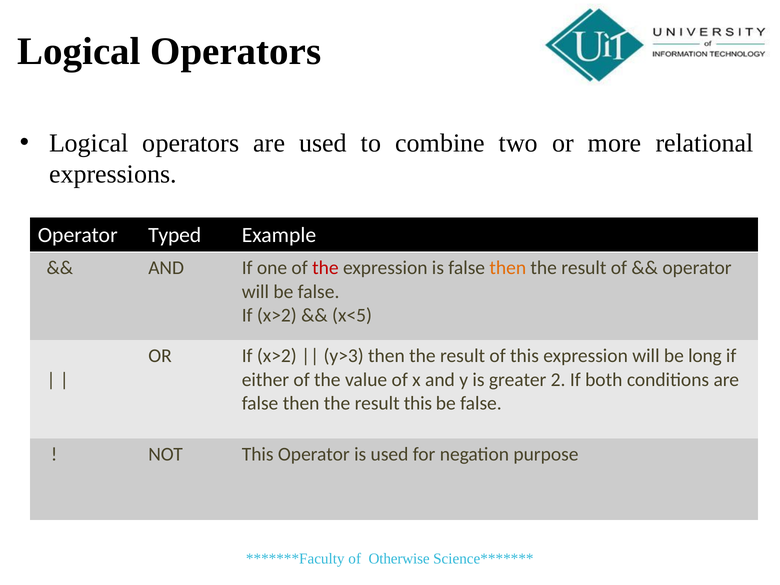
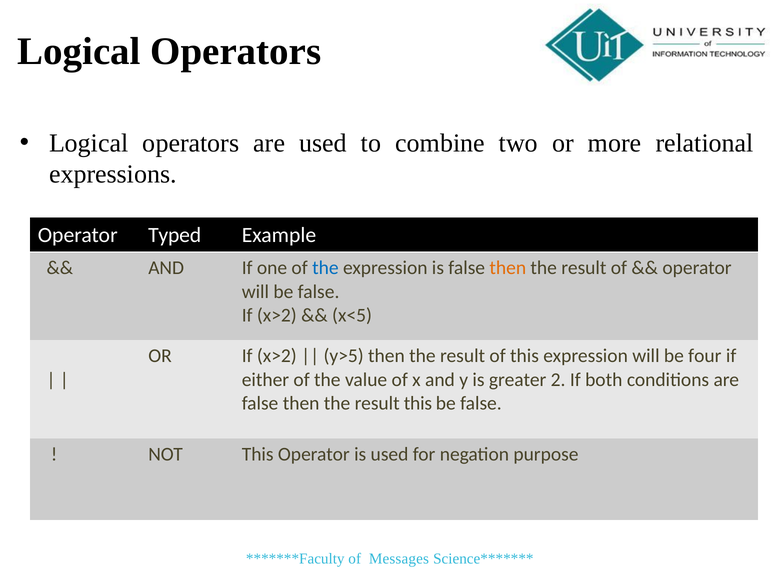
the colour: red -> blue (325, 268)
y>3: y>3 -> y>5 (344, 356)
long: long -> four (705, 356)
Otherwise: Otherwise -> Messages (399, 559)
